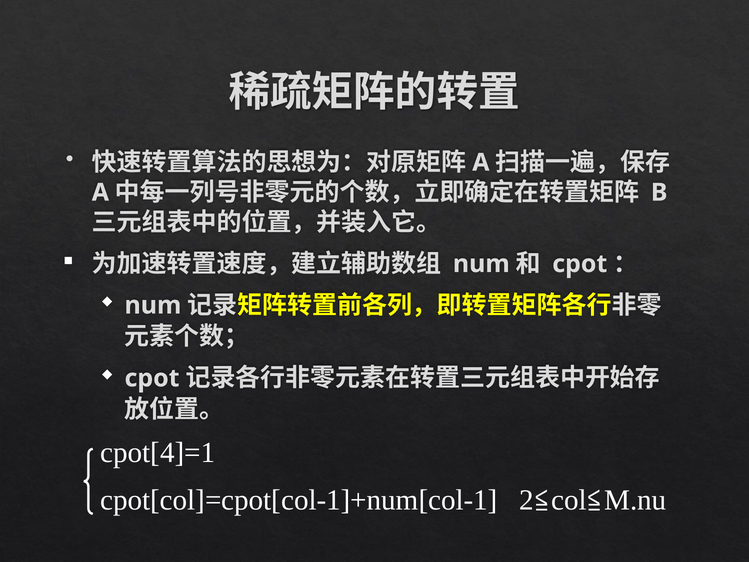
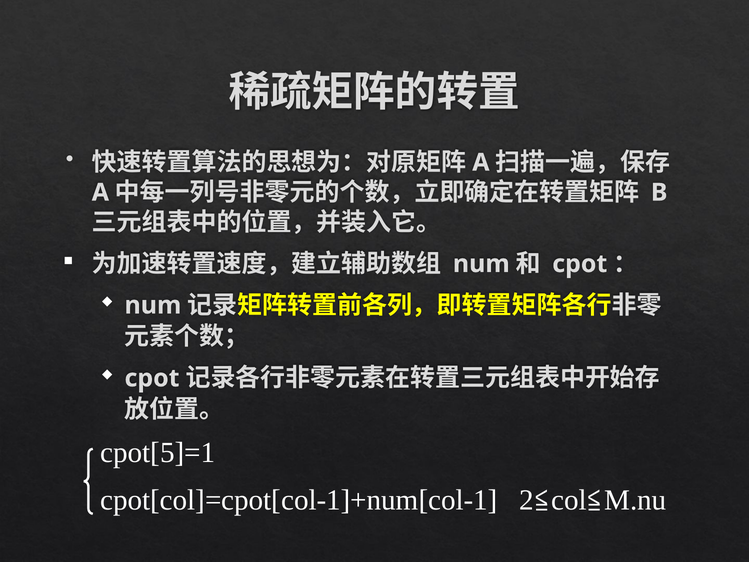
cpot[4]=1: cpot[4]=1 -> cpot[5]=1 (158, 453)
